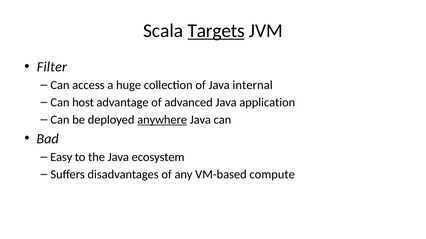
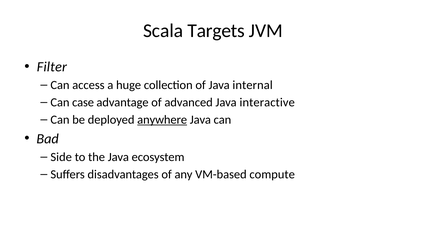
Targets underline: present -> none (216, 31)
host: host -> case (83, 103)
application: application -> interactive (267, 103)
Easy: Easy -> Side (61, 157)
